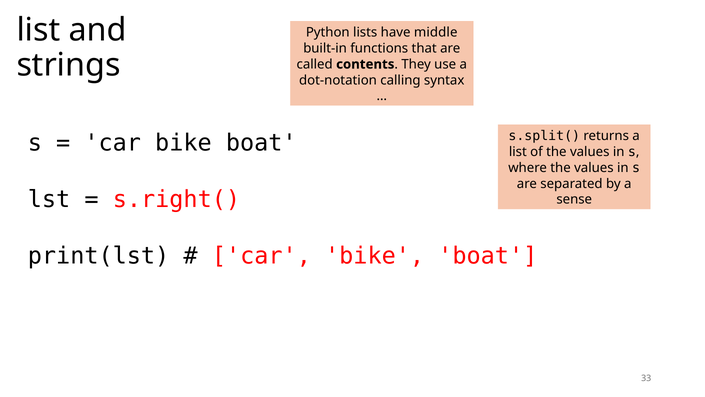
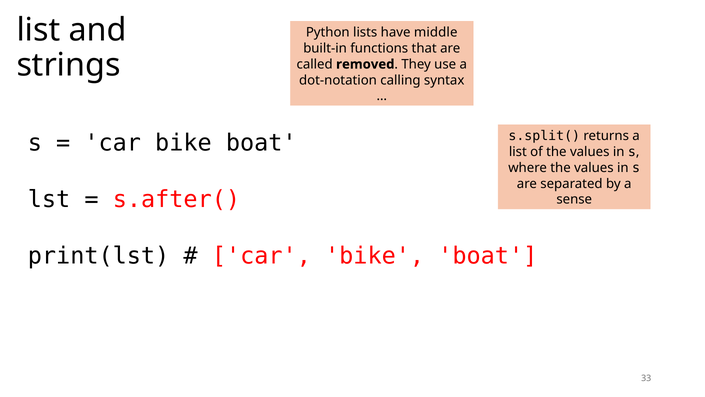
contents: contents -> removed (365, 64)
s.right(: s.right( -> s.after( (176, 199)
